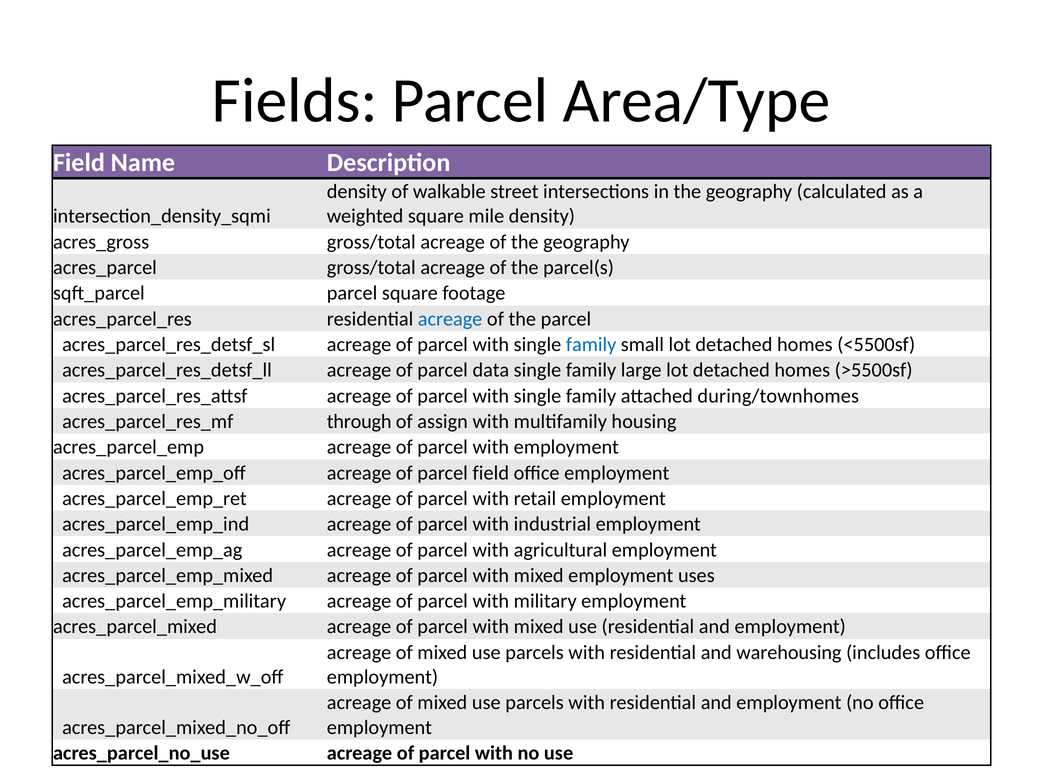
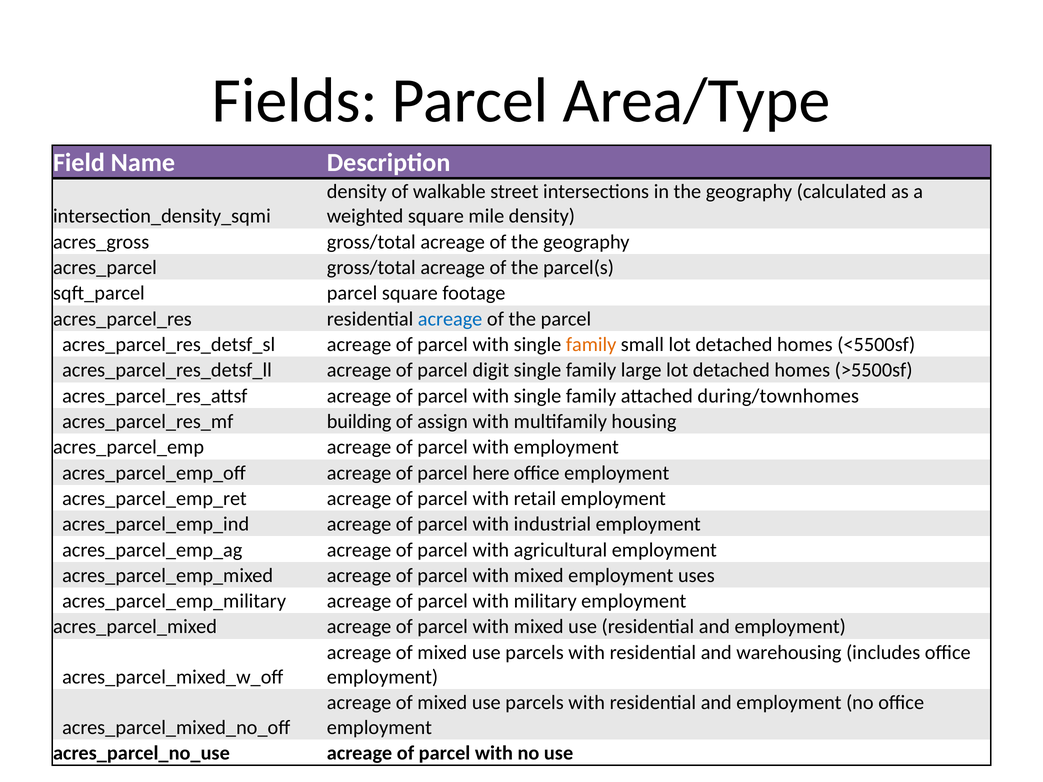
family colour: blue -> orange (591, 345)
data: data -> digit (491, 370)
through: through -> building (359, 422)
parcel field: field -> here (491, 473)
